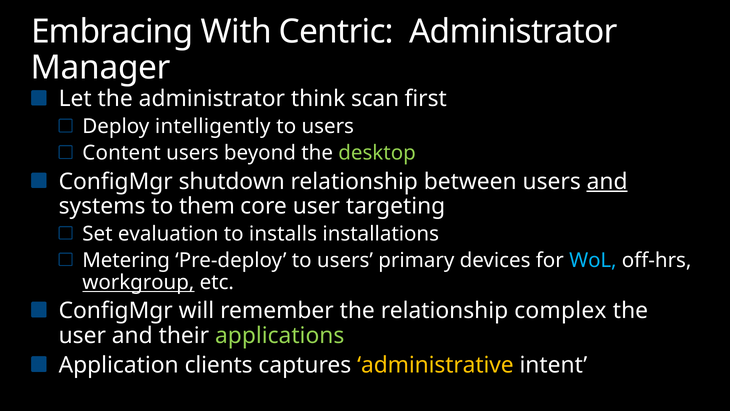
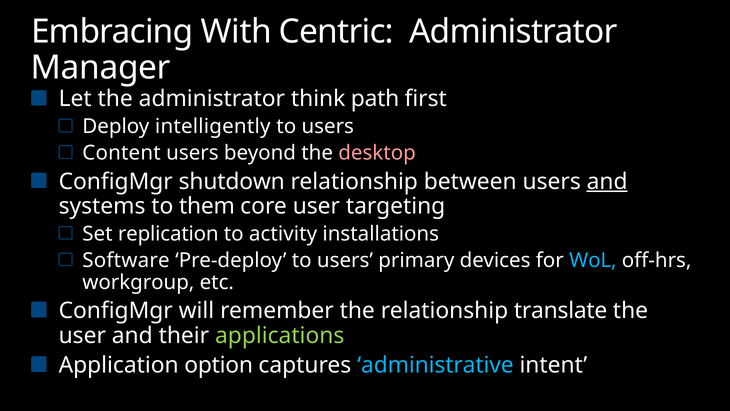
scan: scan -> path (375, 99)
desktop colour: light green -> pink (377, 153)
evaluation: evaluation -> replication (168, 234)
installs: installs -> activity (283, 234)
Metering: Metering -> Software (126, 260)
workgroup underline: present -> none (138, 282)
complex: complex -> translate (561, 311)
clients: clients -> option (219, 365)
administrative colour: yellow -> light blue (435, 365)
